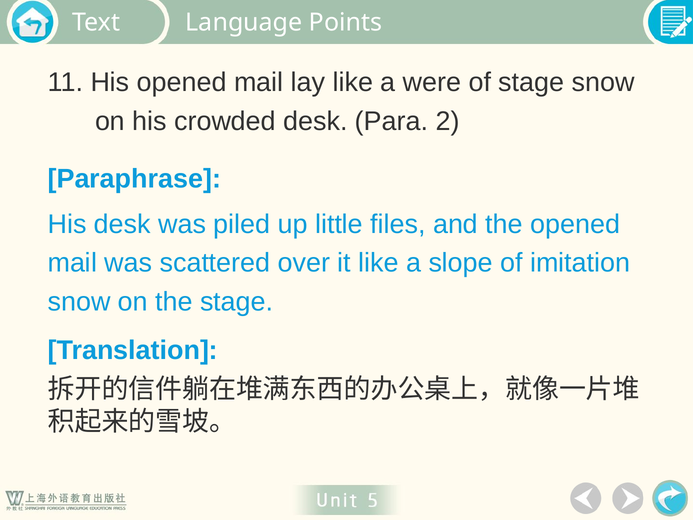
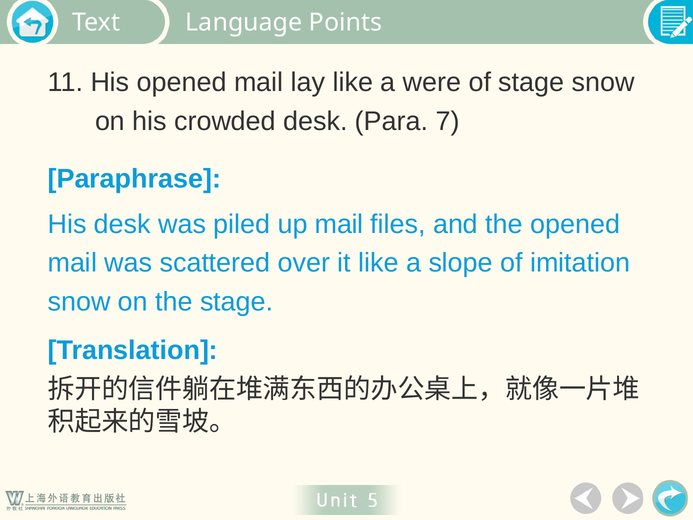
2: 2 -> 7 (448, 121)
up little: little -> mail (339, 224)
